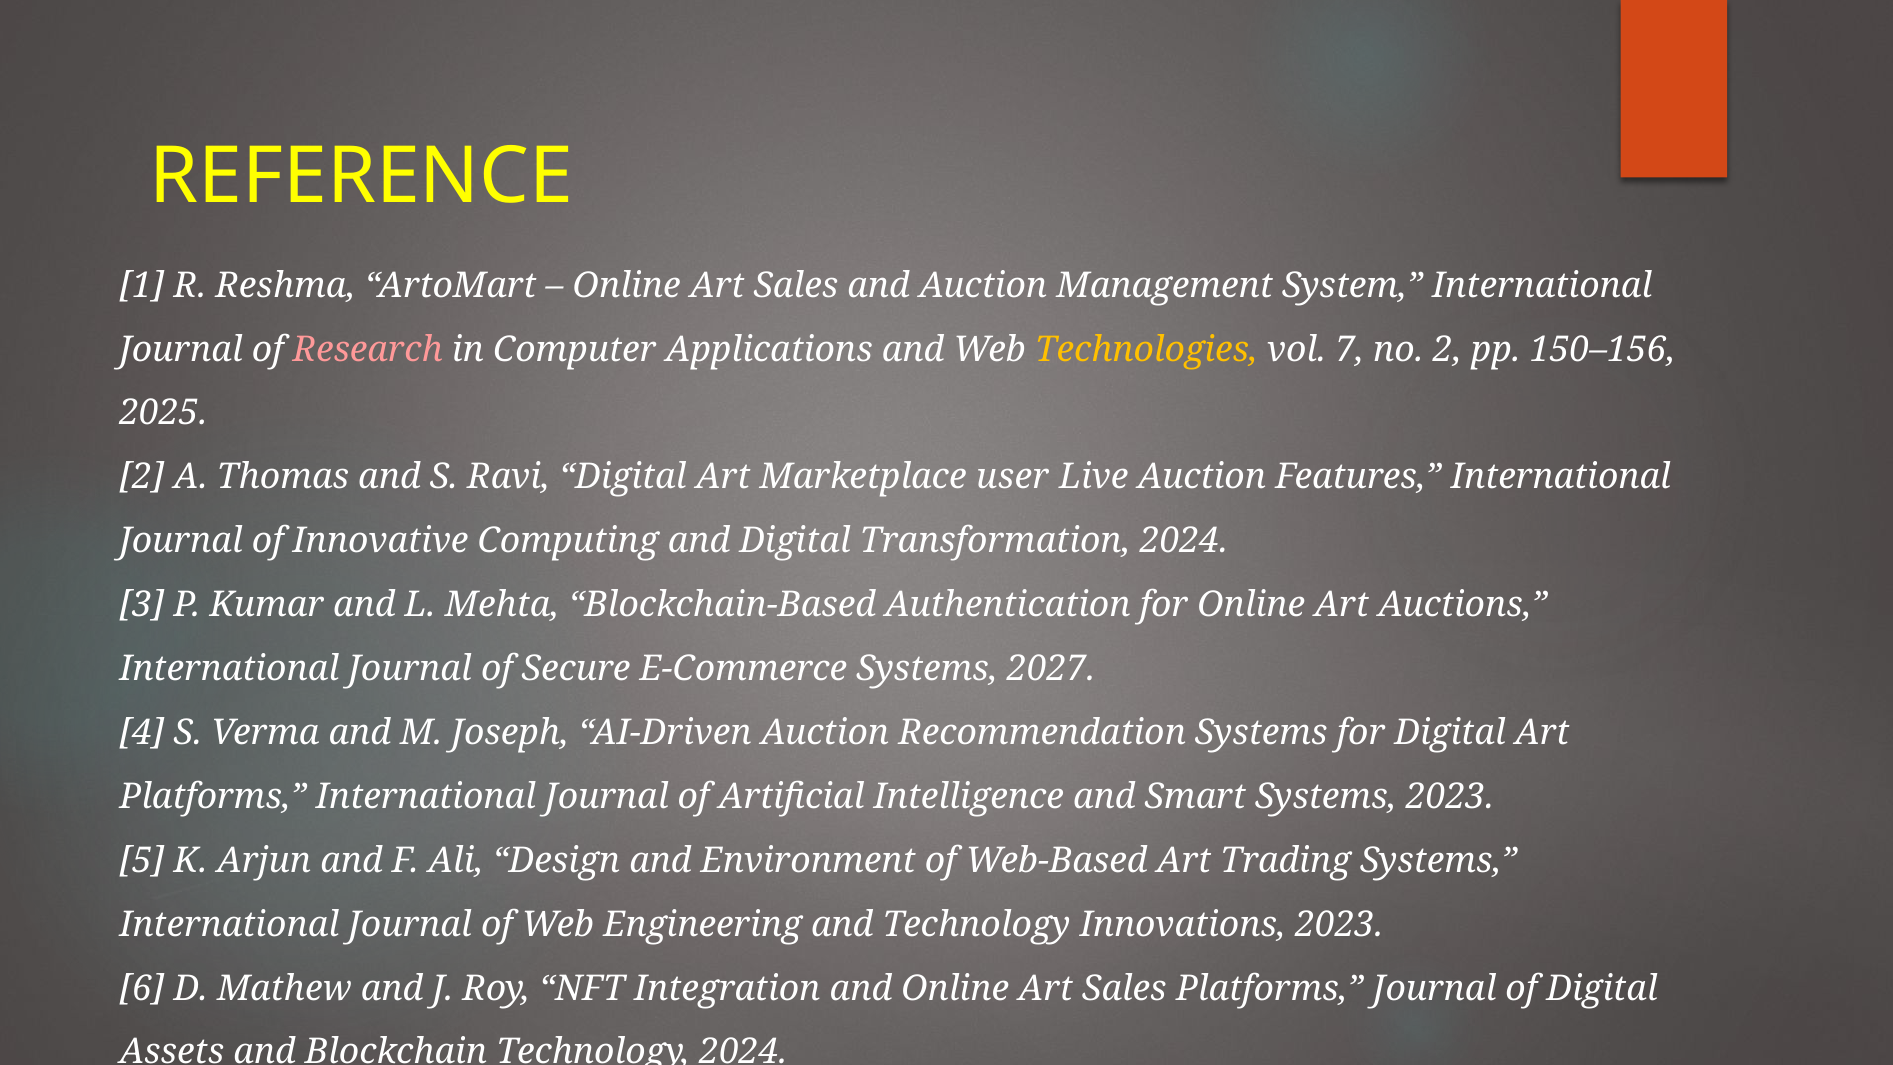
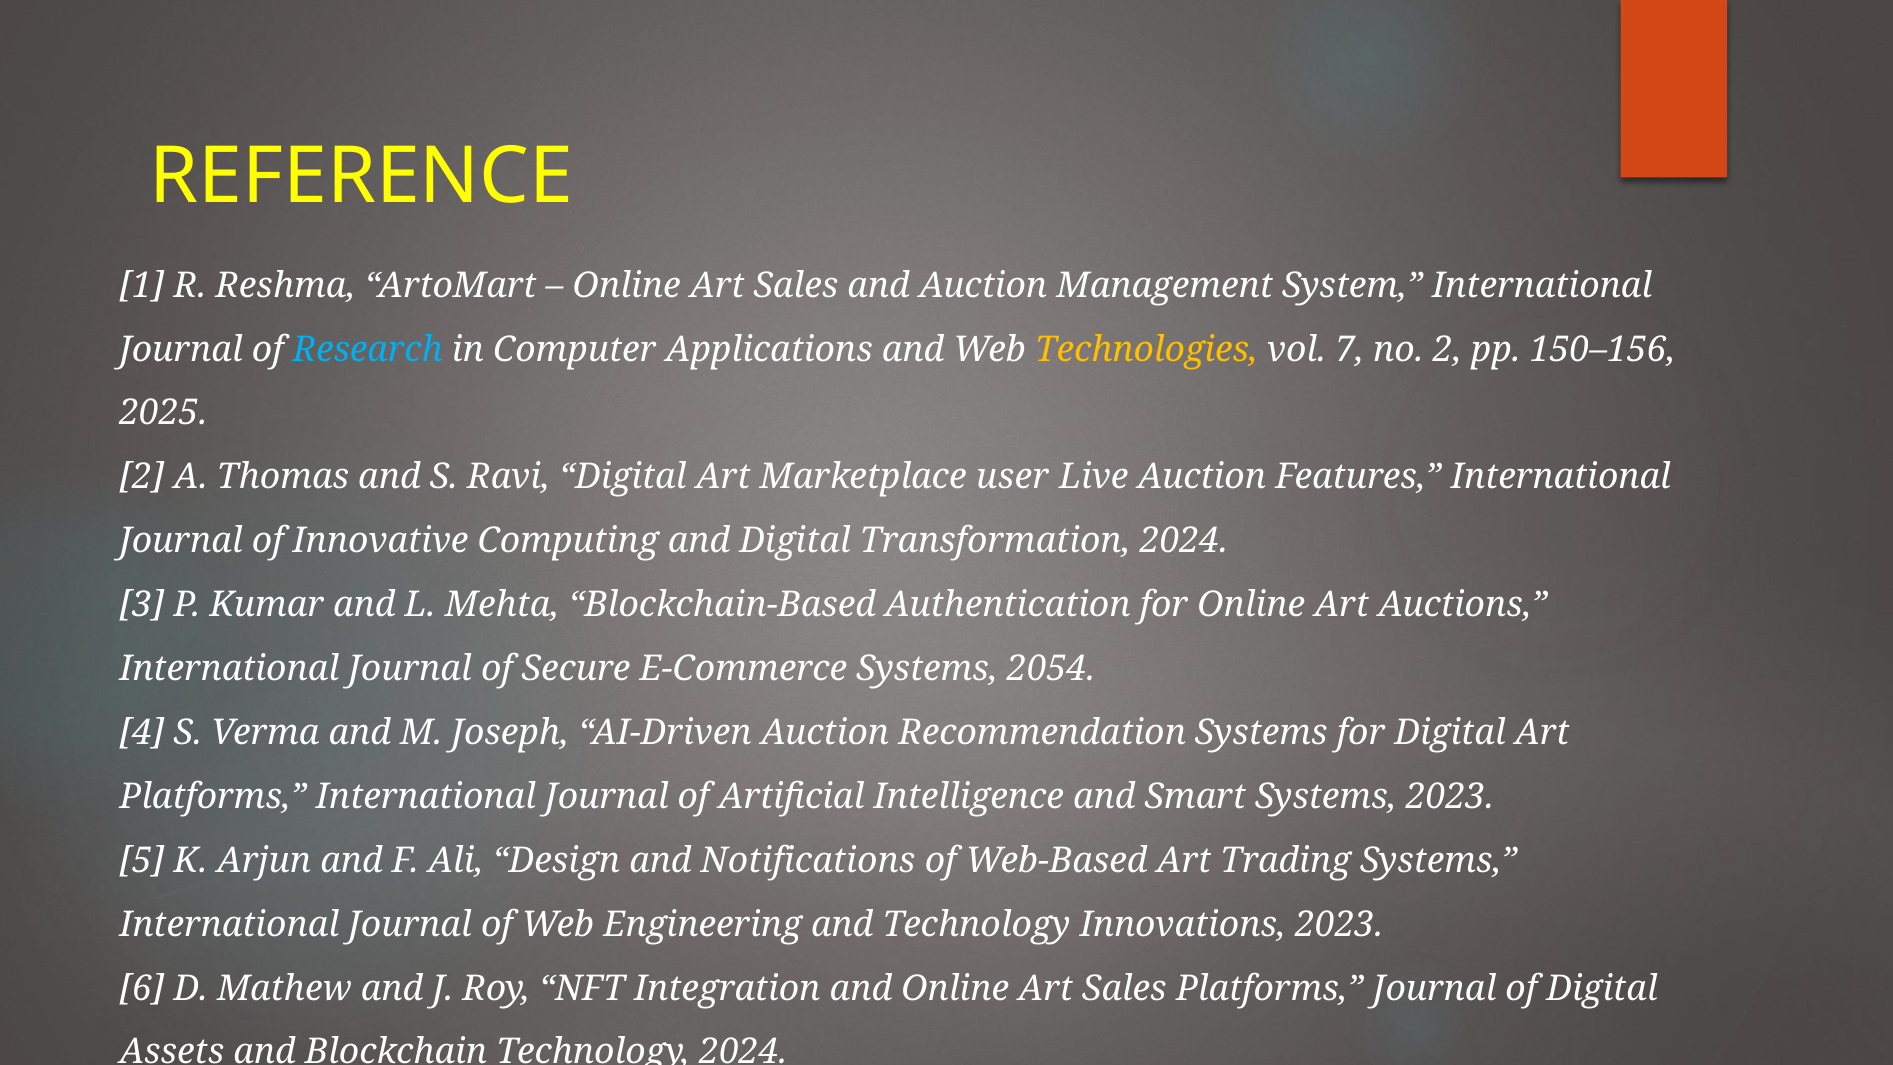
Research colour: pink -> light blue (368, 349)
2027: 2027 -> 2054 (1051, 669)
Environment: Environment -> Notifications (808, 860)
